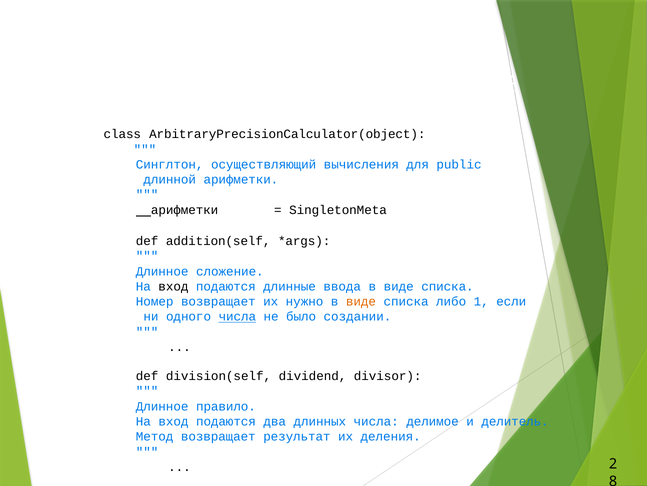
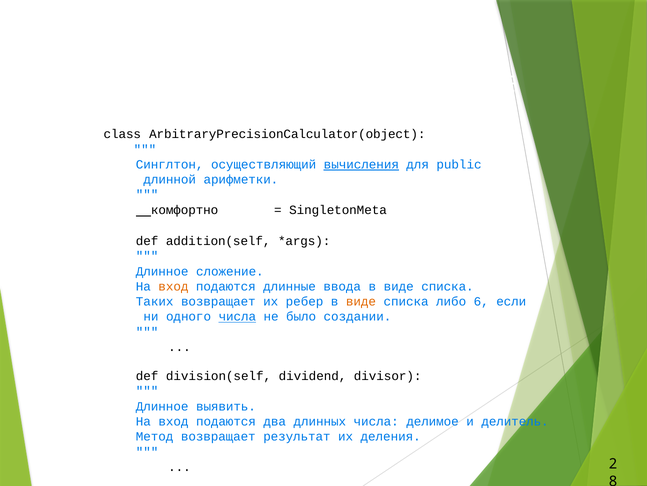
вычисления underline: none -> present (361, 164)
арифметки: арифметки -> комфортно (185, 210)
вход colour: black -> orange (173, 286)
Номер: Номер -> Таких (155, 301)
нужно: нужно -> ребер (305, 301)
1: 1 -> 6 (481, 301)
правило: правило -> выявить (226, 406)
